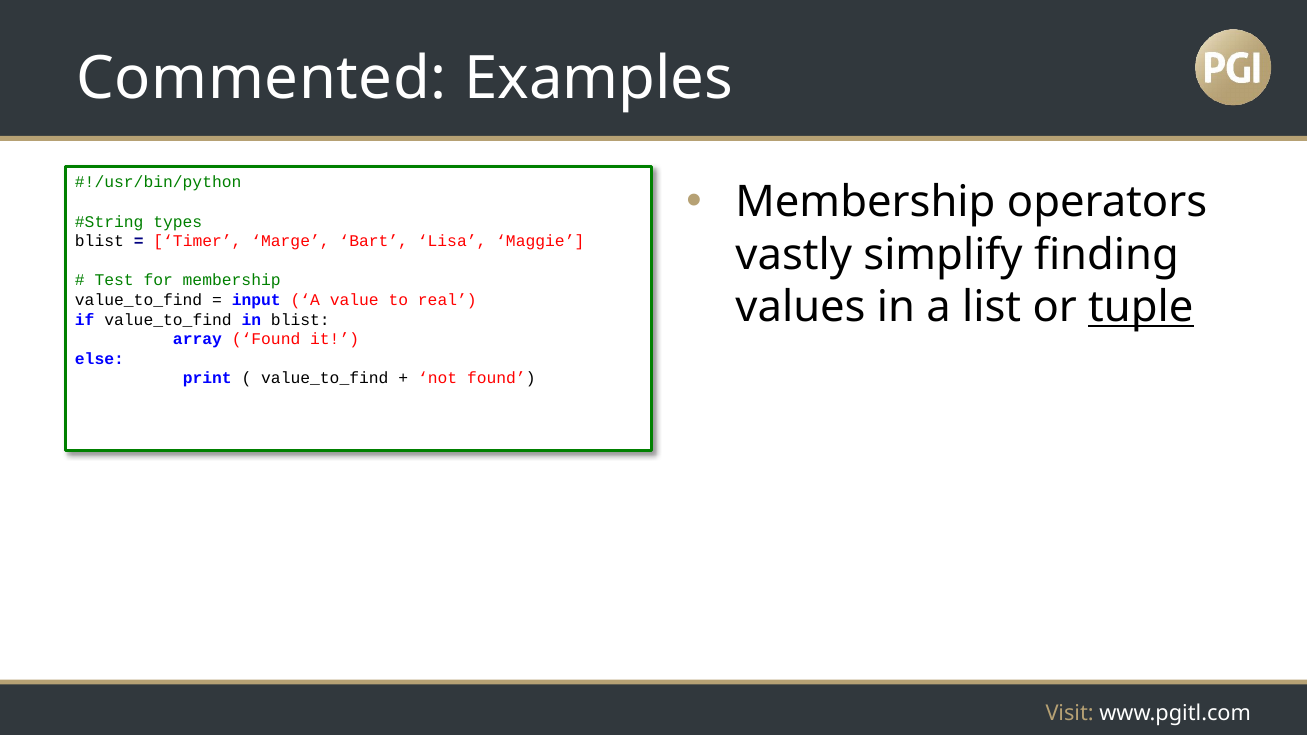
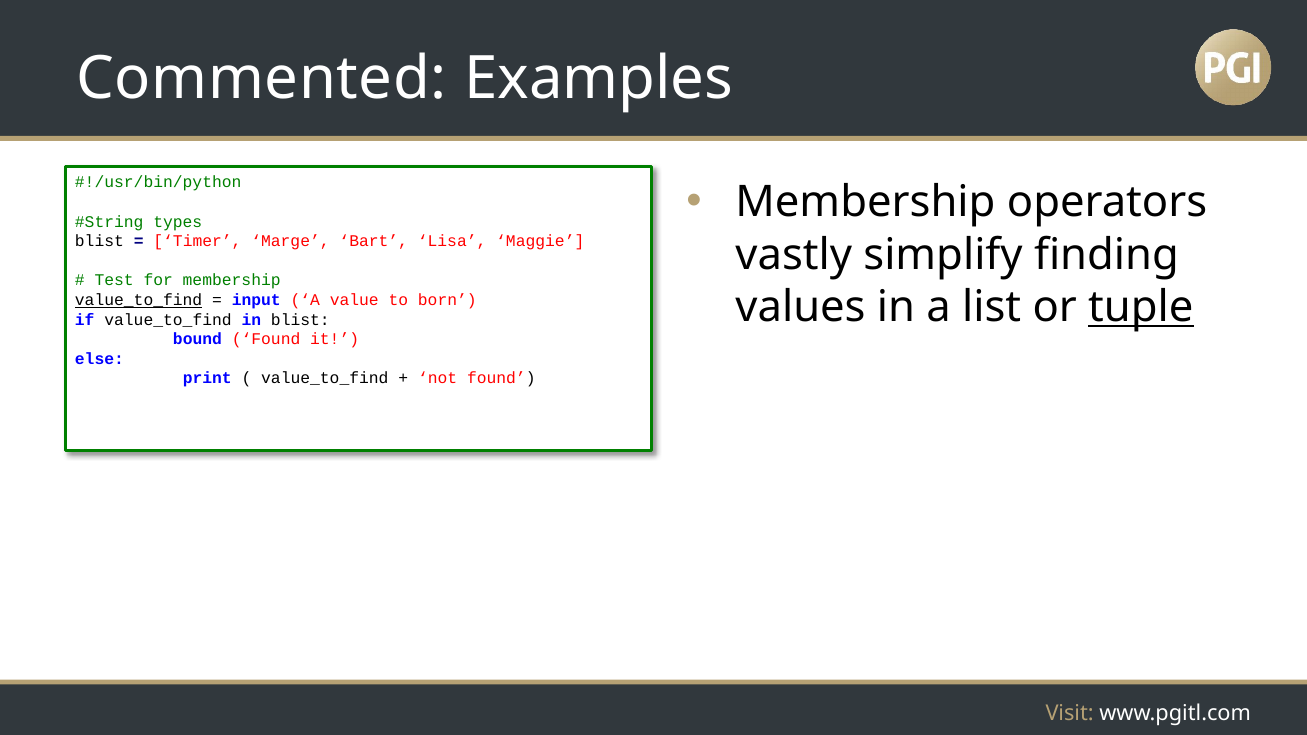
value_to_find underline: none -> present (139, 300)
real: real -> born (447, 300)
array: array -> bound (197, 339)
